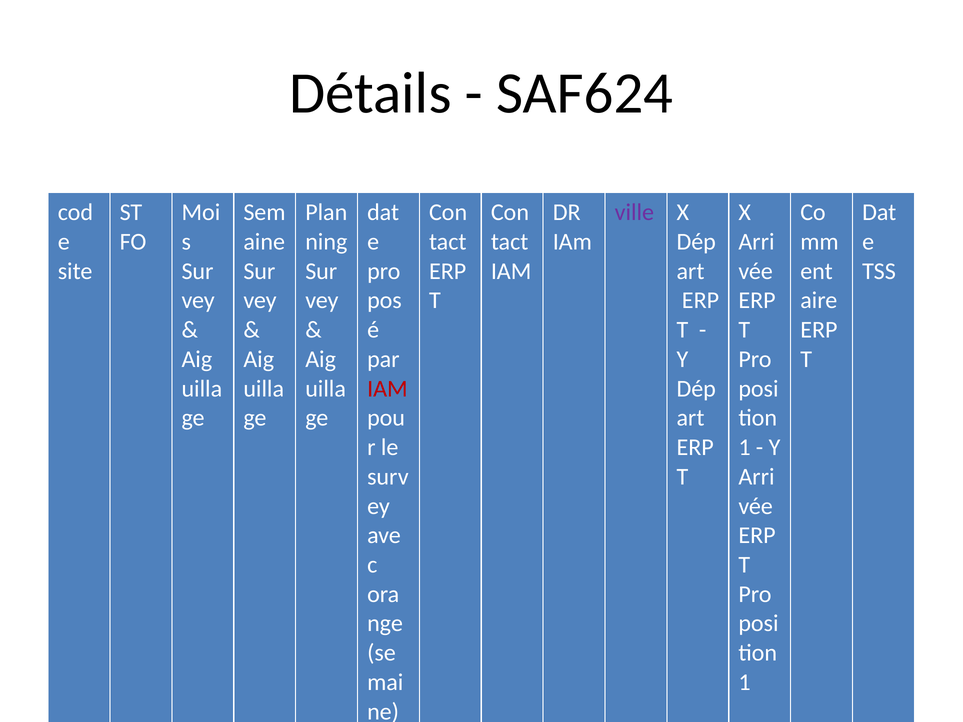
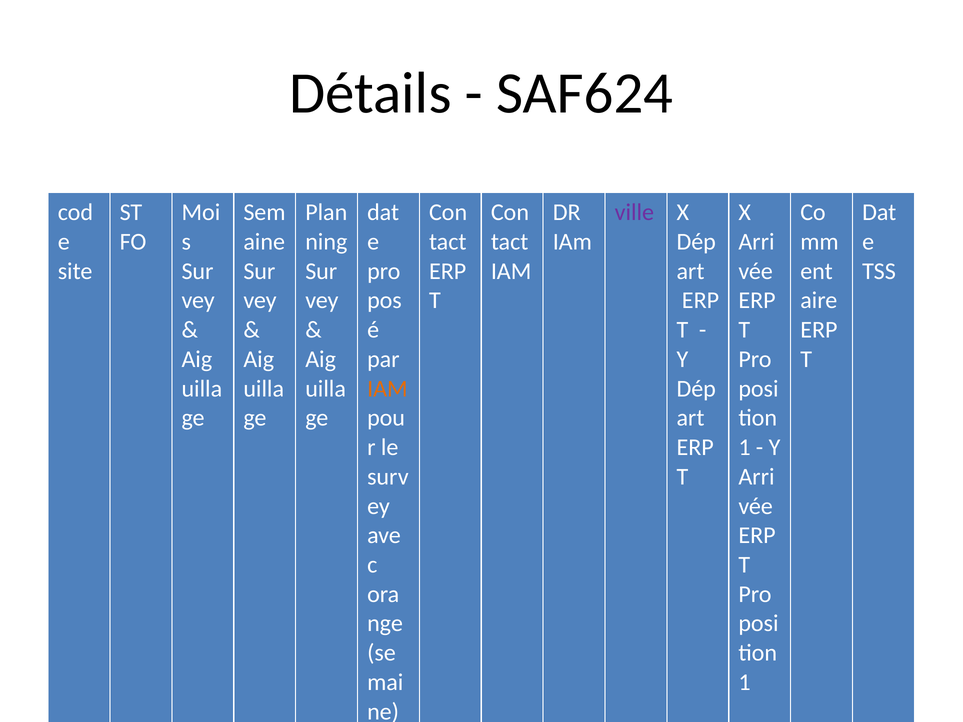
IAM colour: red -> orange (387, 389)
